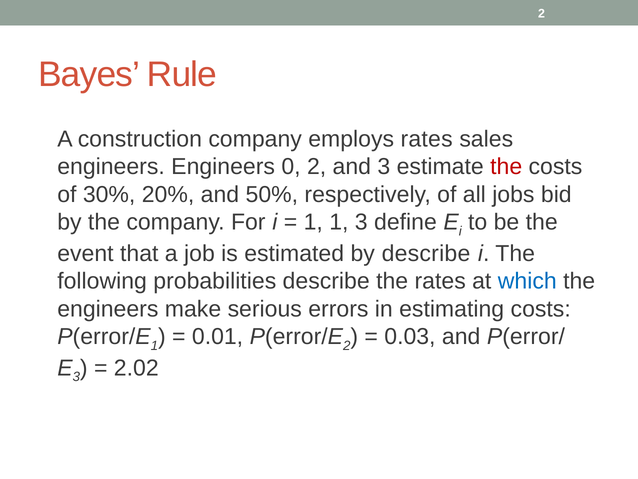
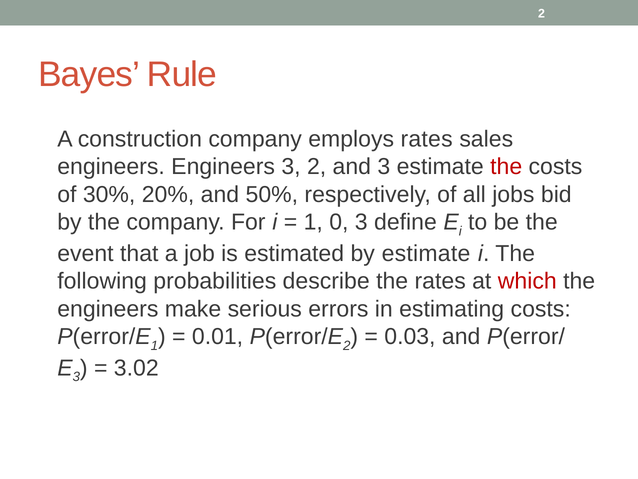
Engineers 0: 0 -> 3 (291, 167)
1 1: 1 -> 0 (339, 222)
by describe: describe -> estimate (426, 253)
which colour: blue -> red (527, 281)
2.02: 2.02 -> 3.02 (136, 368)
